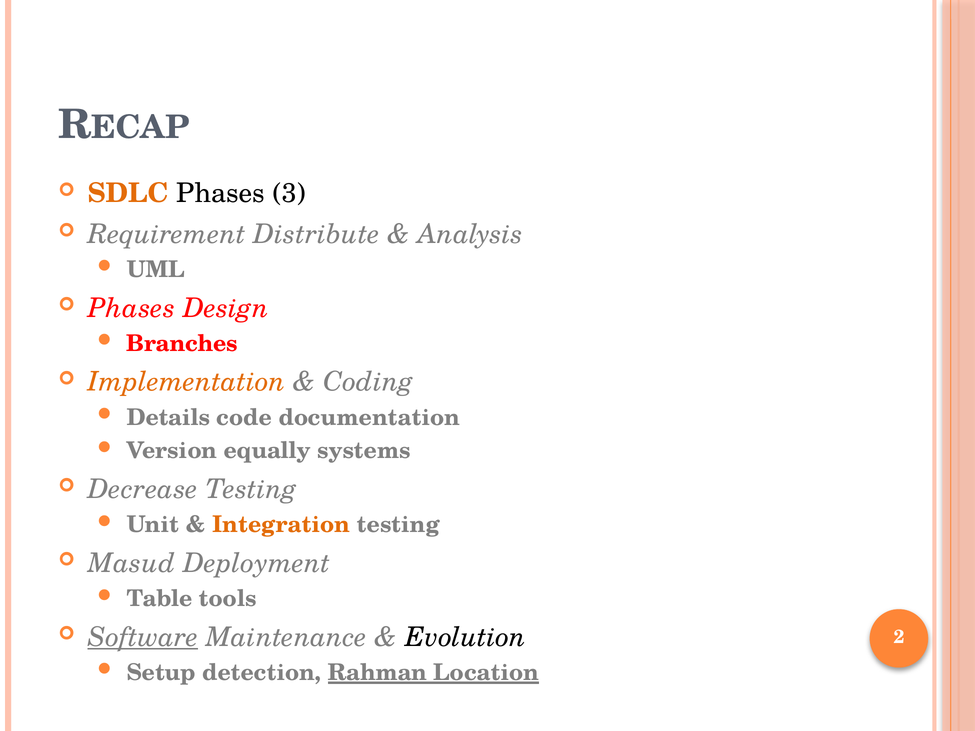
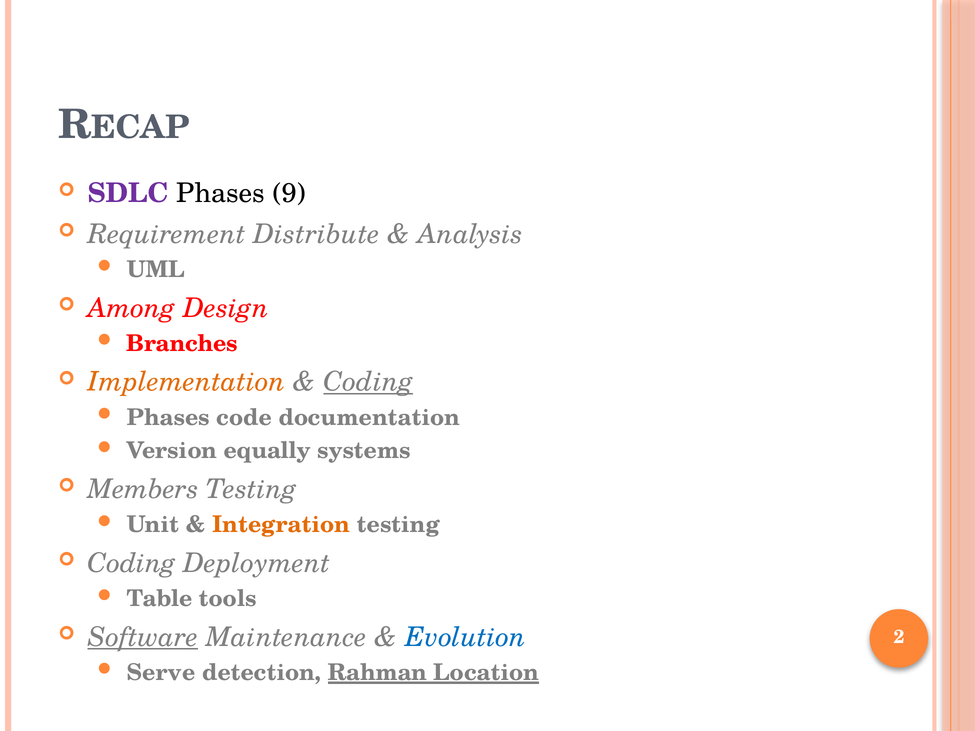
SDLC colour: orange -> purple (128, 194)
3: 3 -> 9 (289, 194)
Phases: Phases -> Among (132, 308)
Coding underline: none -> present (368, 382)
Details: Details -> Phases (168, 418)
Decrease: Decrease -> Members (143, 489)
Masud: Masud -> Coding (132, 563)
Evolution colour: black -> blue (465, 637)
Setup: Setup -> Serve (161, 673)
